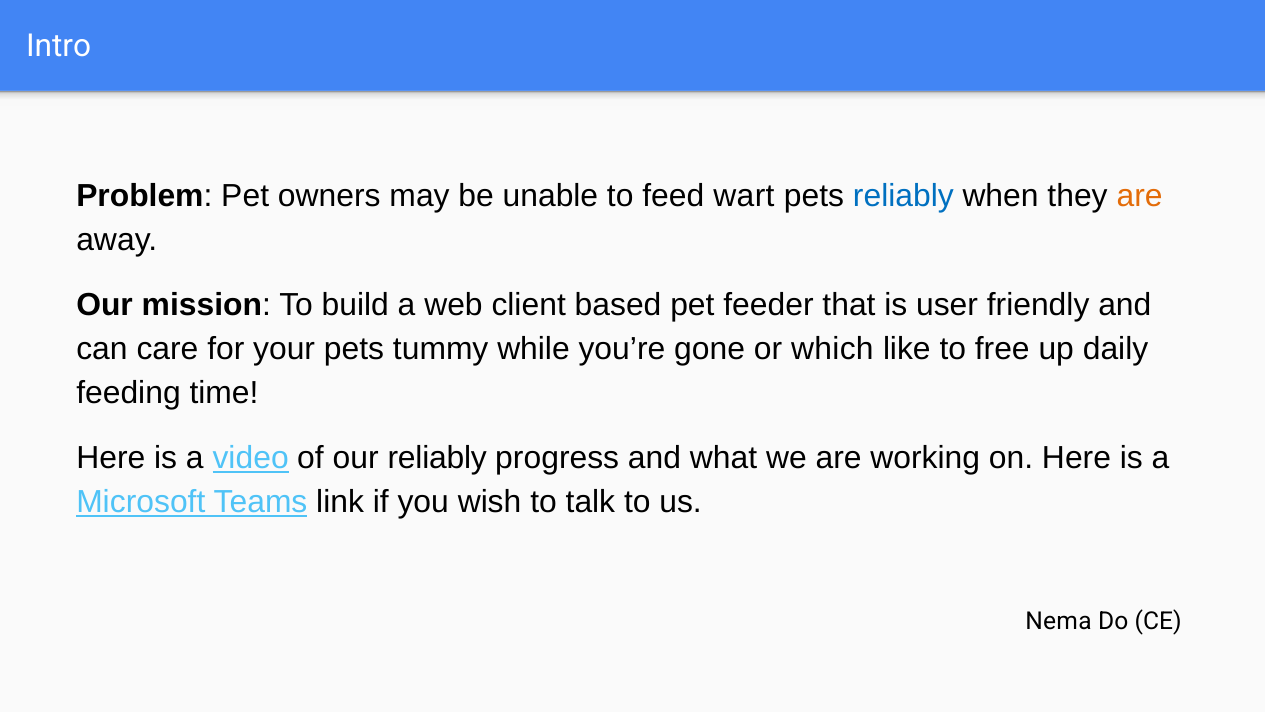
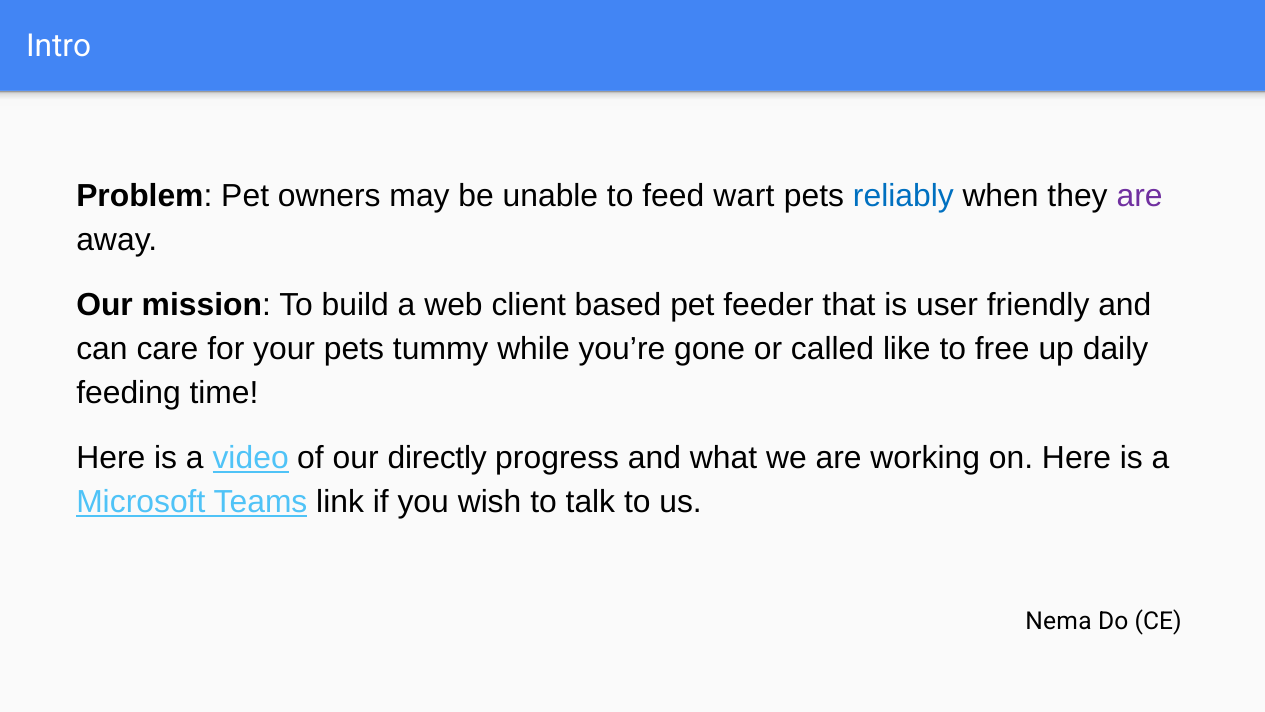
are colour: orange -> purple (1140, 195)
which: which -> called (833, 348)
our reliably: reliably -> directly (437, 457)
